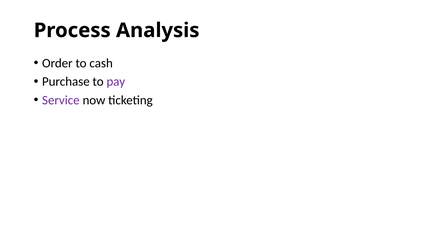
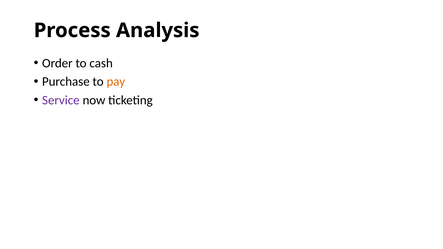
pay colour: purple -> orange (116, 82)
